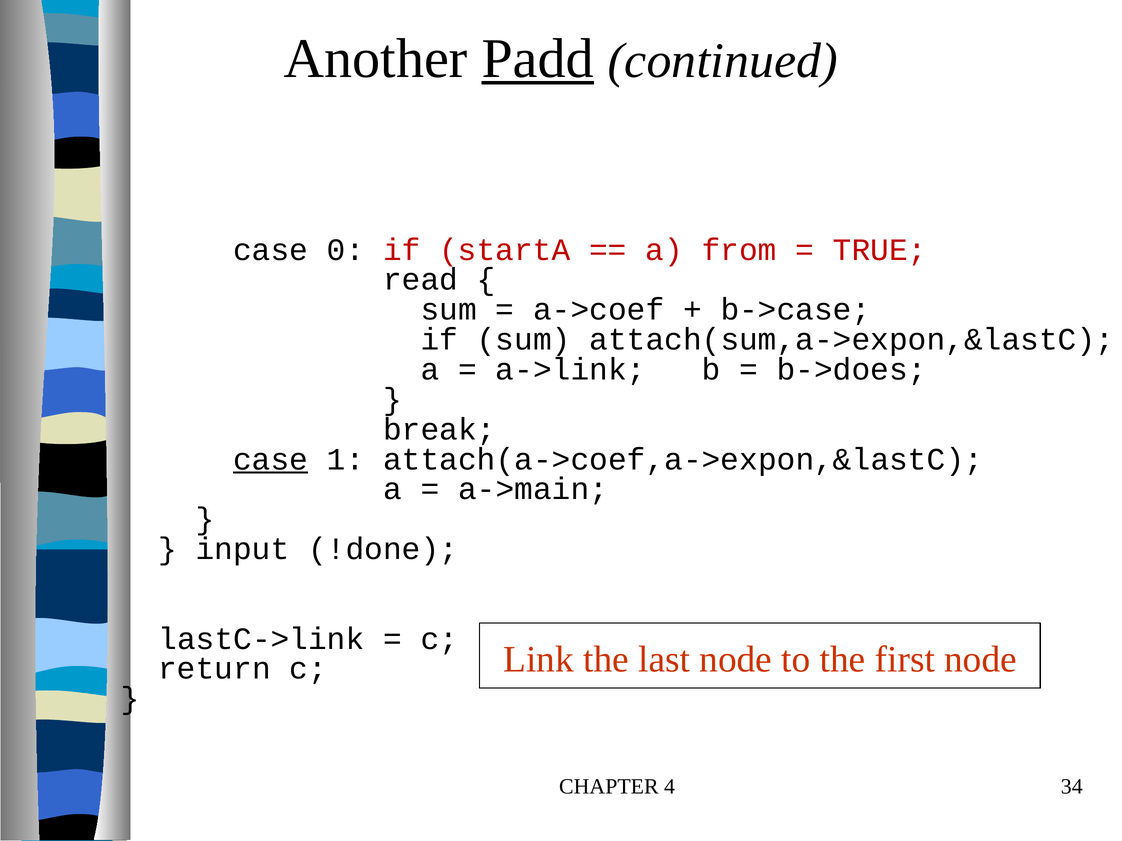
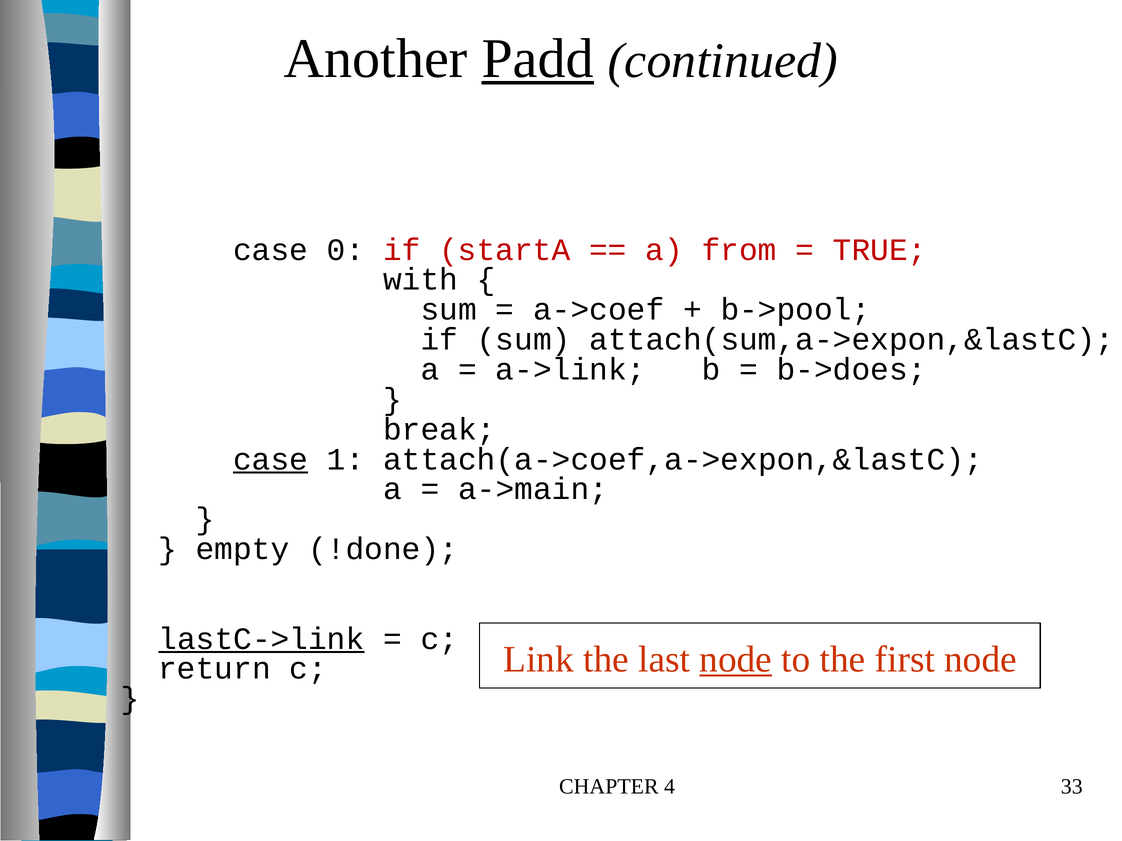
read: read -> with (421, 280)
b->case: b->case -> b->pool (795, 310)
input: input -> empty (243, 549)
lastC->link underline: none -> present (261, 639)
node underline: none -> present (736, 660)
34: 34 -> 33 (1072, 787)
